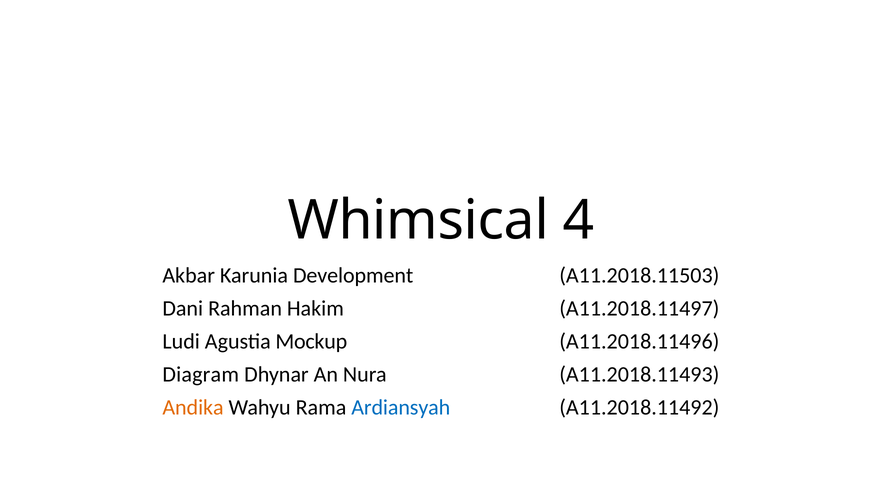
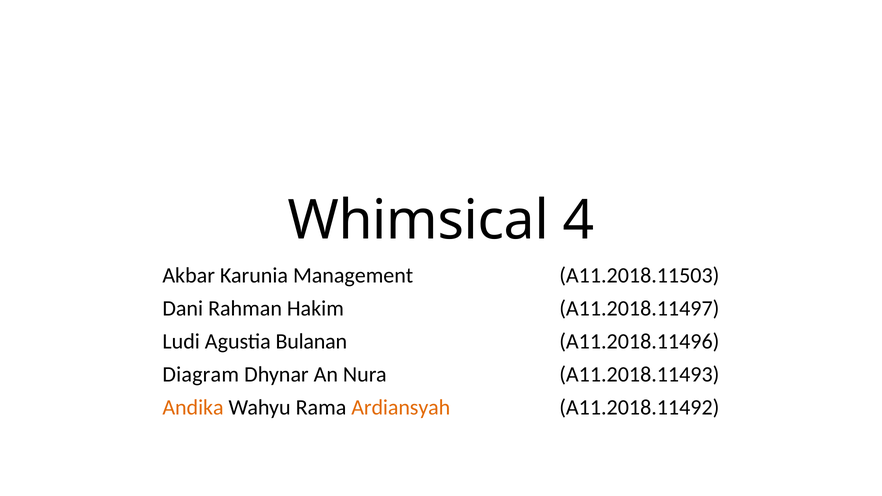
Development: Development -> Management (353, 276)
Mockup: Mockup -> Bulanan (311, 342)
Ardiansyah colour: blue -> orange (401, 408)
